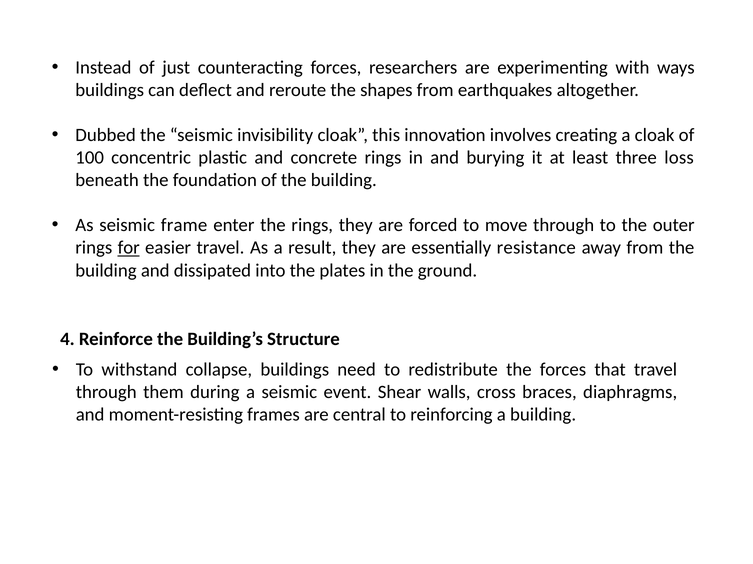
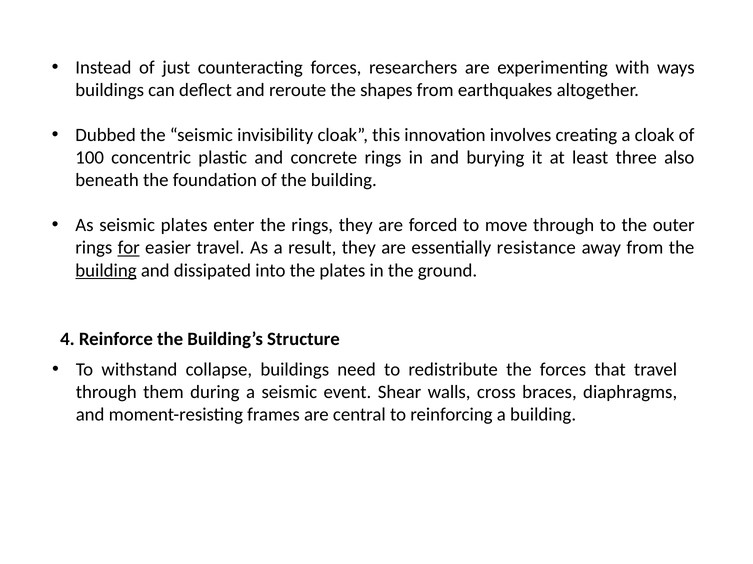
loss: loss -> also (679, 158)
seismic frame: frame -> plates (184, 226)
building underline: none -> present (106, 271)
